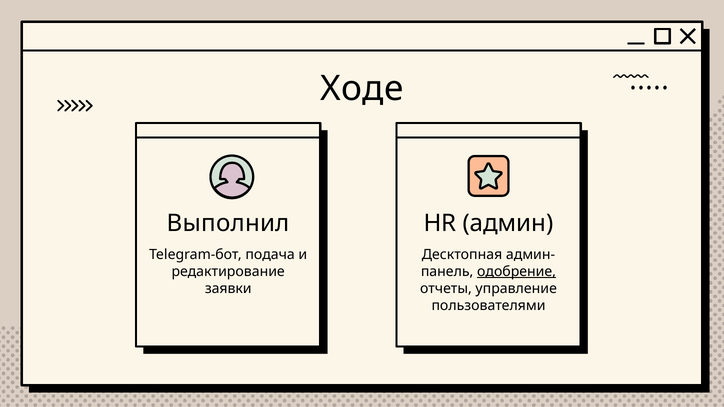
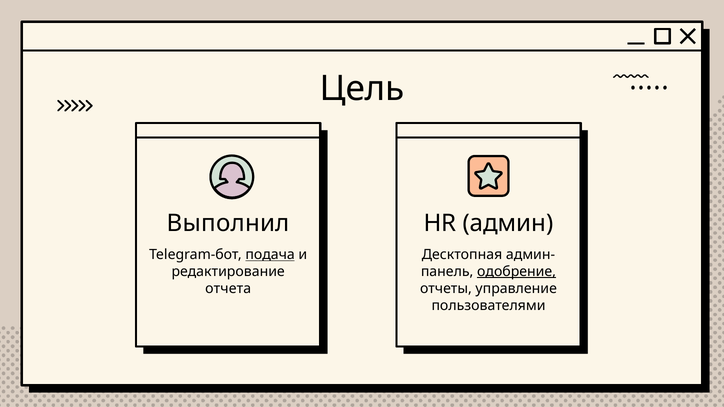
Ходе: Ходе -> Цель (362, 89)
подача underline: none -> present (270, 255)
заявки: заявки -> отчета (228, 289)
